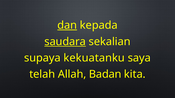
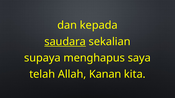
dan underline: present -> none (67, 25)
kekuatanku: kekuatanku -> menghapus (94, 58)
Badan: Badan -> Kanan (105, 75)
